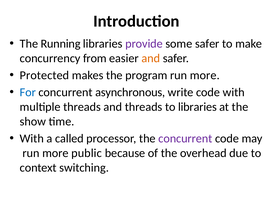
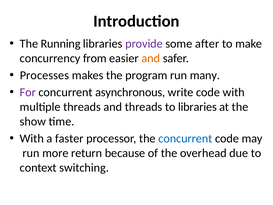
some safer: safer -> after (207, 44)
Protected: Protected -> Processes (44, 75)
program run more: more -> many (205, 75)
For colour: blue -> purple (28, 92)
called: called -> faster (69, 138)
concurrent colour: purple -> blue (185, 138)
public: public -> return (87, 153)
